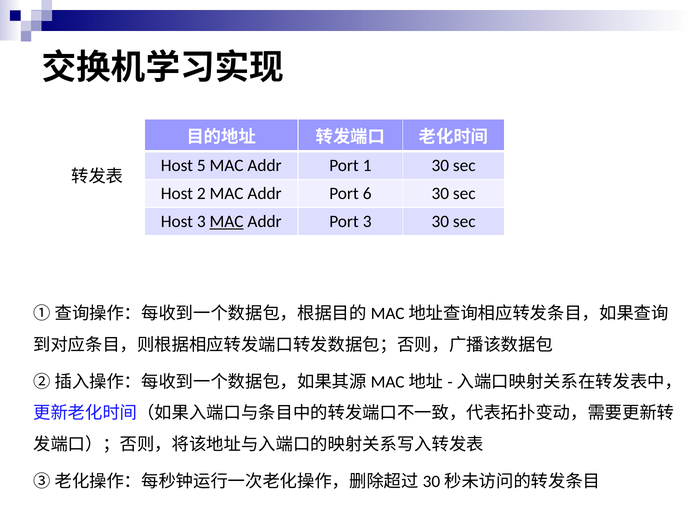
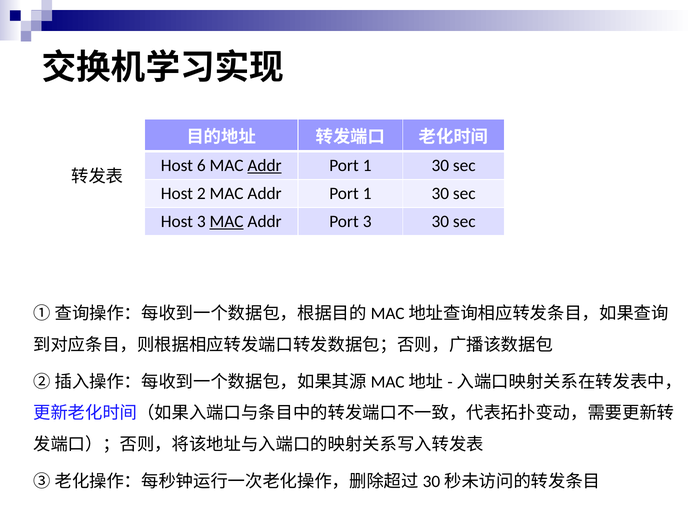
5: 5 -> 6 (201, 165)
Addr underline: none -> present (265, 165)
6: 6 -> 1 (367, 194)
